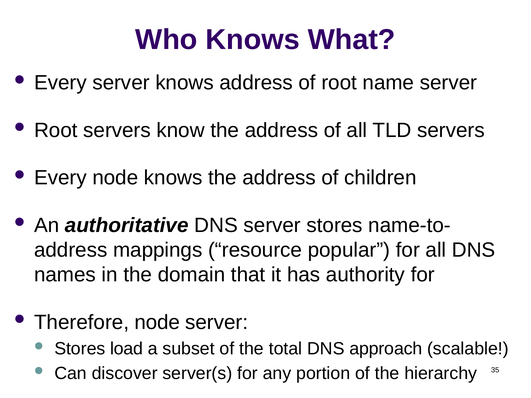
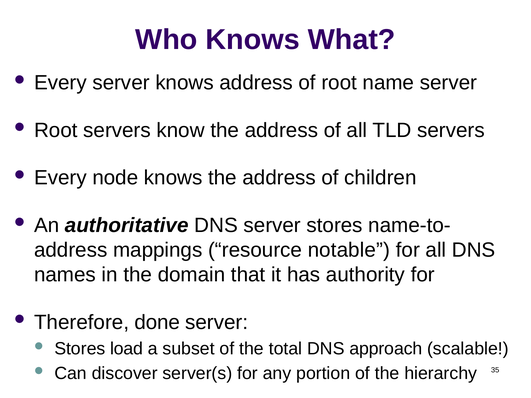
popular: popular -> notable (349, 250)
Therefore node: node -> done (157, 323)
